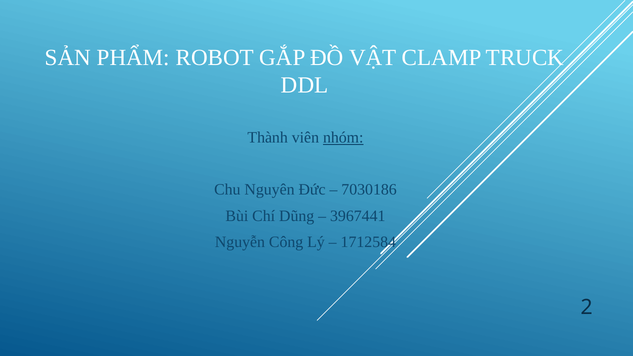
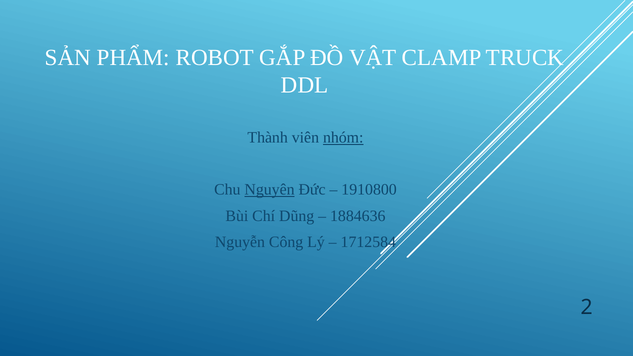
Nguyên underline: none -> present (270, 190)
7030186: 7030186 -> 1910800 (369, 190)
3967441: 3967441 -> 1884636 (358, 216)
